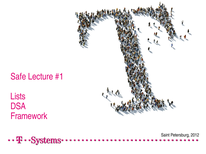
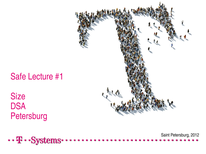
Lists: Lists -> Size (18, 97)
Framework: Framework -> Petersburg (29, 116)
